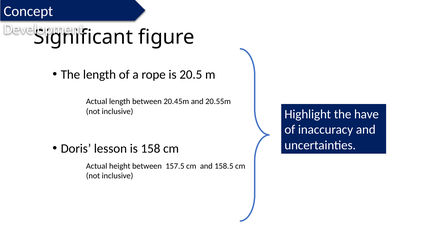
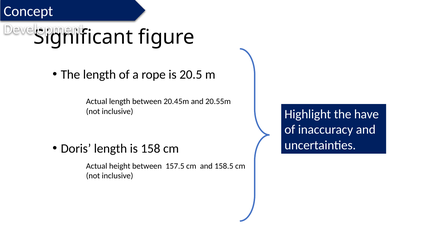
Doris lesson: lesson -> length (110, 149)
